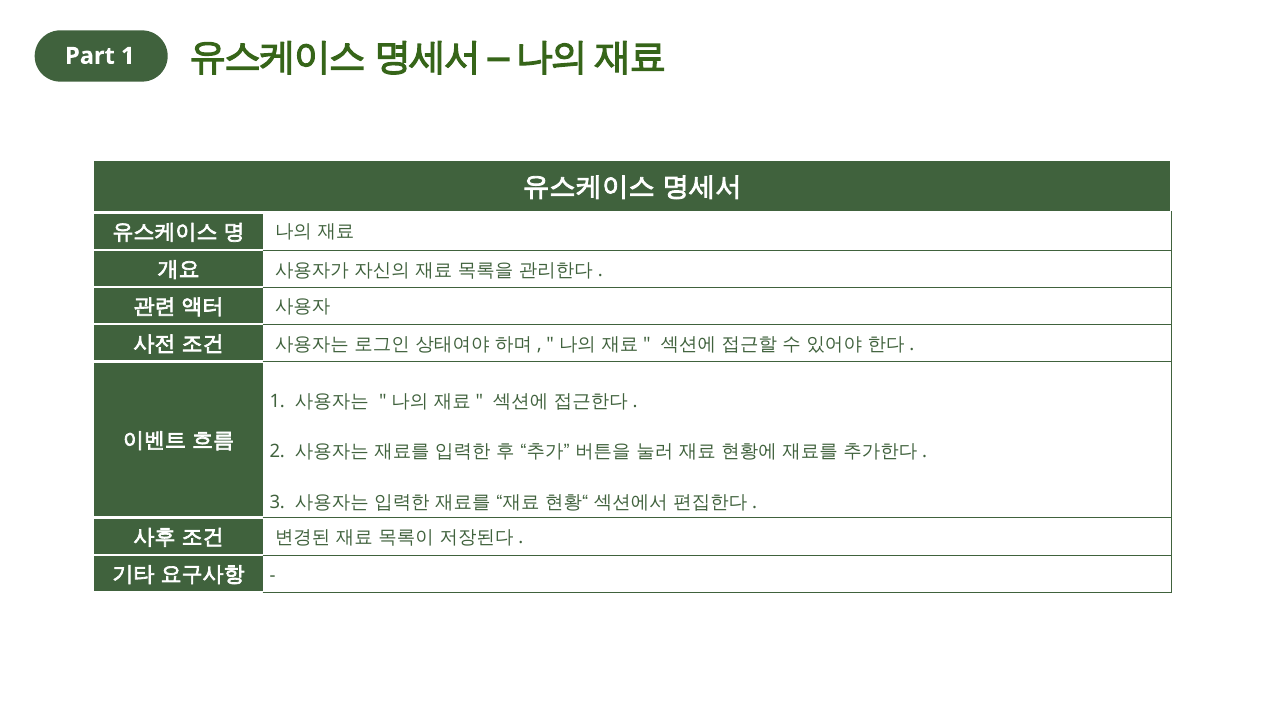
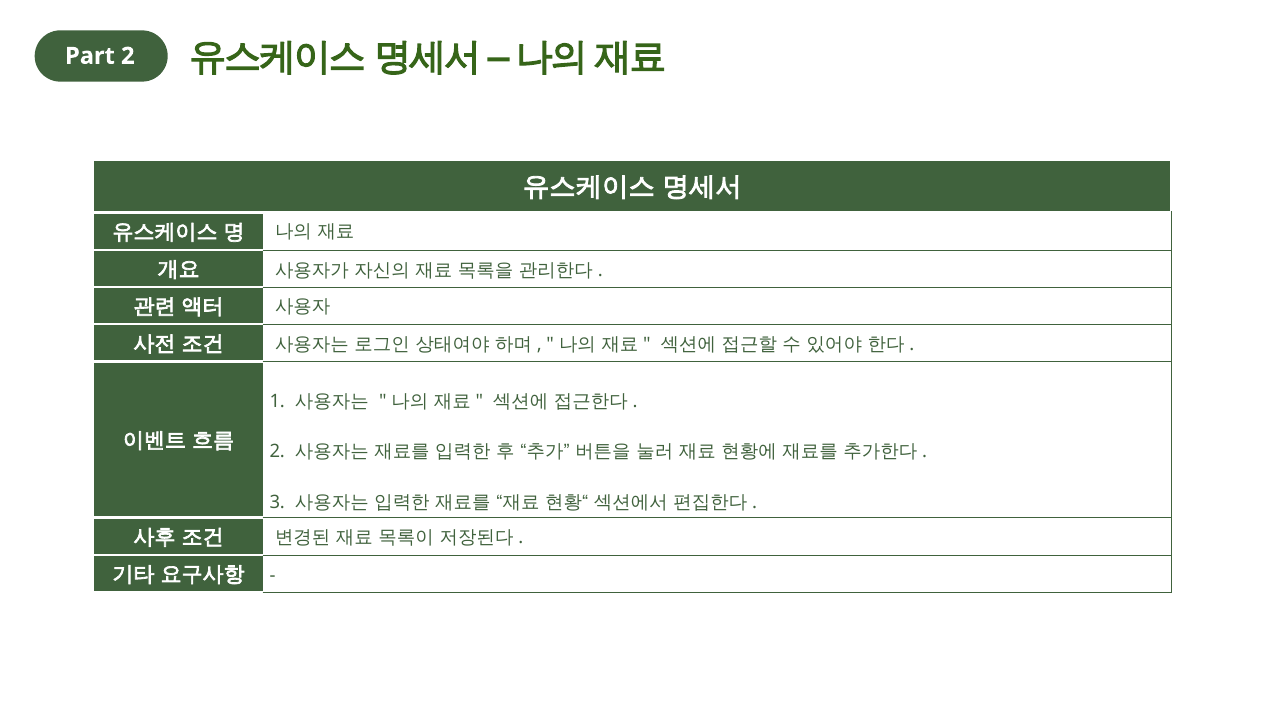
Part 1: 1 -> 2 (128, 56)
